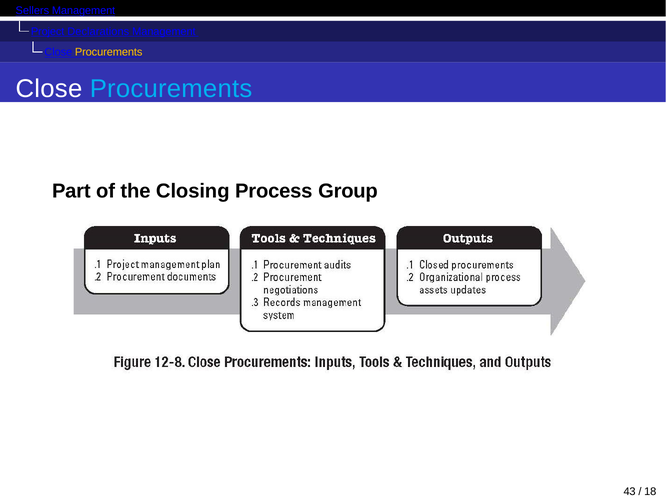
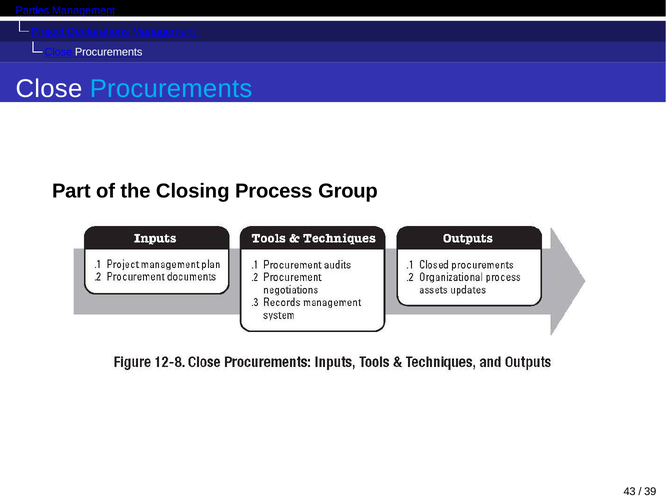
Sellers: Sellers -> Parties (32, 11)
Procurements colour: yellow -> white (109, 52)
18: 18 -> 39 (650, 492)
